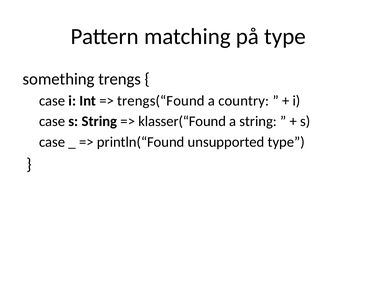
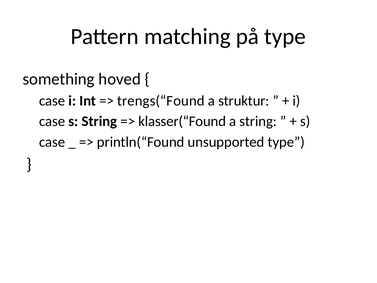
trengs: trengs -> hoved (120, 79)
country: country -> struktur (244, 101)
